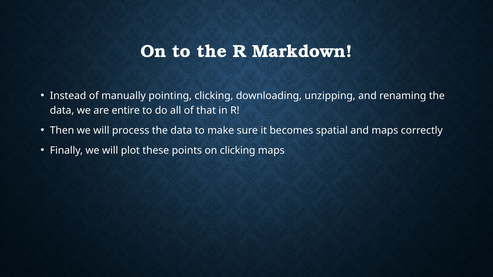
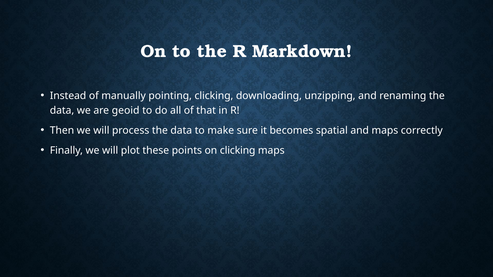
entire: entire -> geoid (126, 111)
